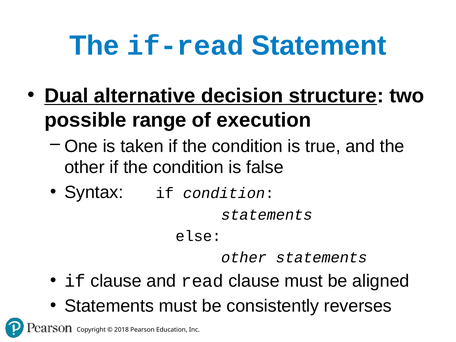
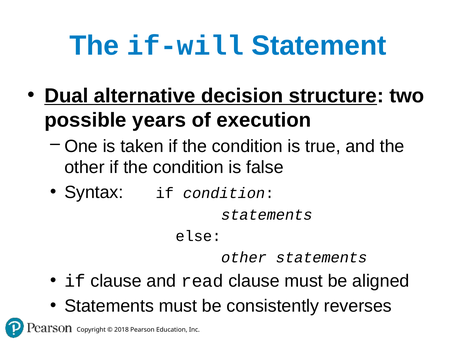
if-read: if-read -> if-will (185, 46)
range: range -> years (159, 120)
